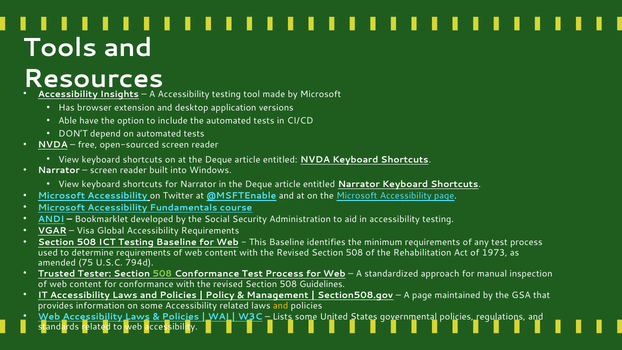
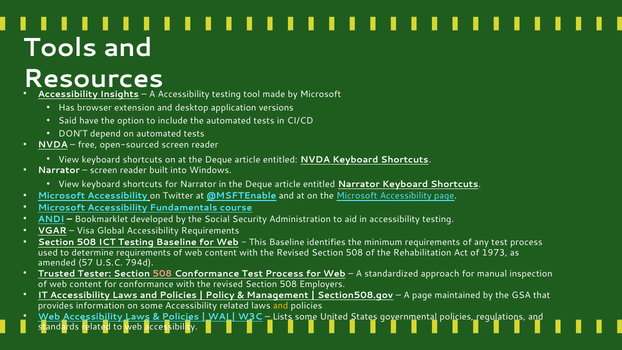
Able: Able -> Said (68, 121)
75: 75 -> 57 (86, 263)
508 colour: light green -> pink (162, 274)
Guidelines: Guidelines -> Employers (322, 284)
